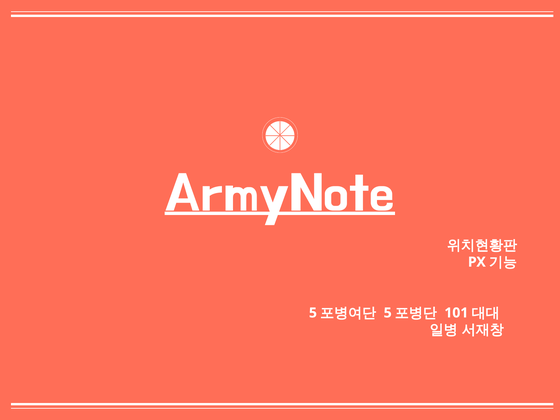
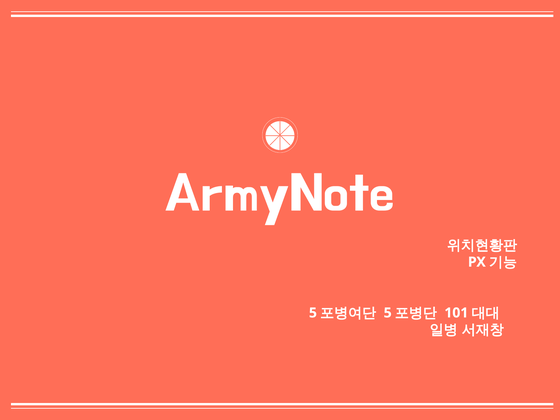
ArmyNote underline: present -> none (280, 191)
